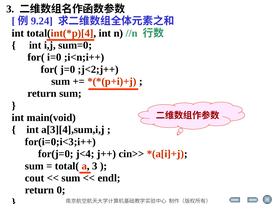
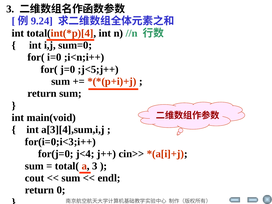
;j<2;j++: ;j<2;j++ -> ;j<5;j++ (98, 69)
